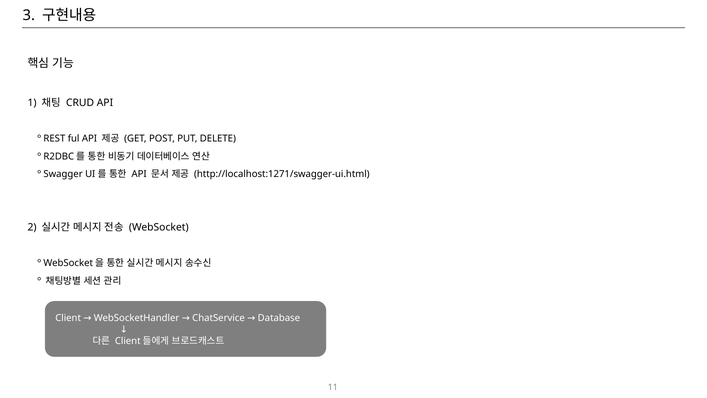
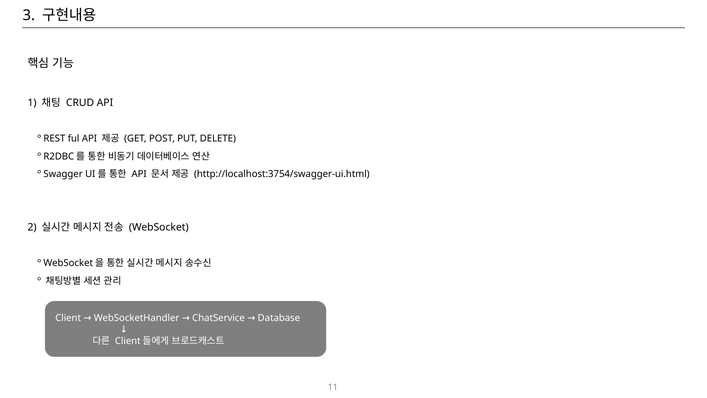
http://localhost:1271/swagger-ui.html: http://localhost:1271/swagger-ui.html -> http://localhost:3754/swagger-ui.html (282, 174)
